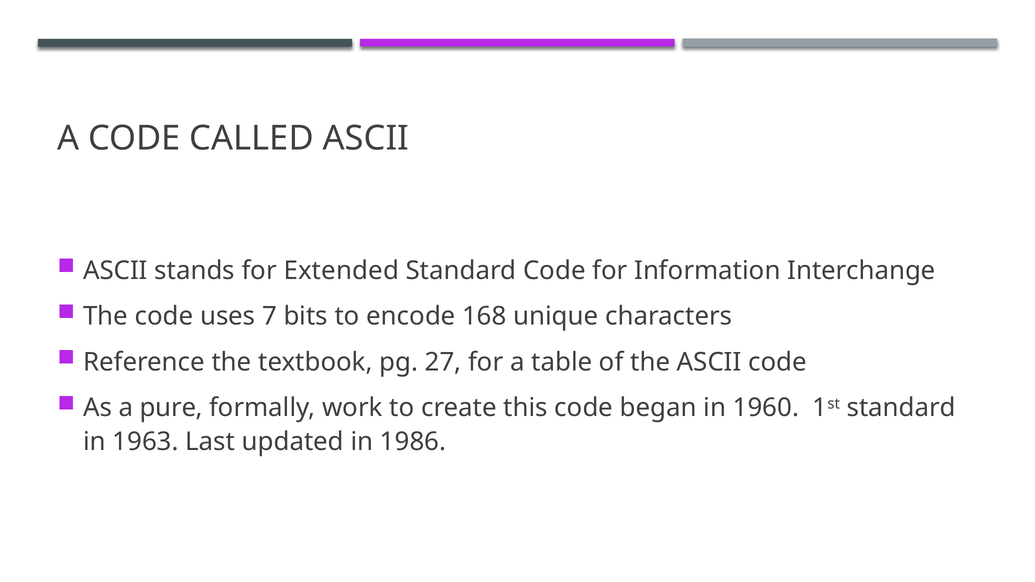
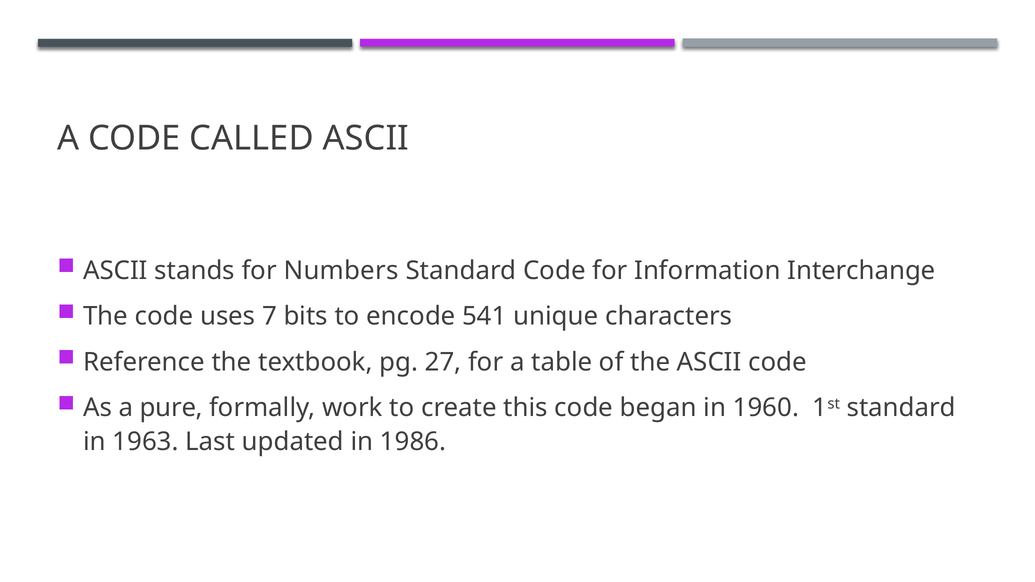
Extended: Extended -> Numbers (341, 271)
168: 168 -> 541 (484, 316)
